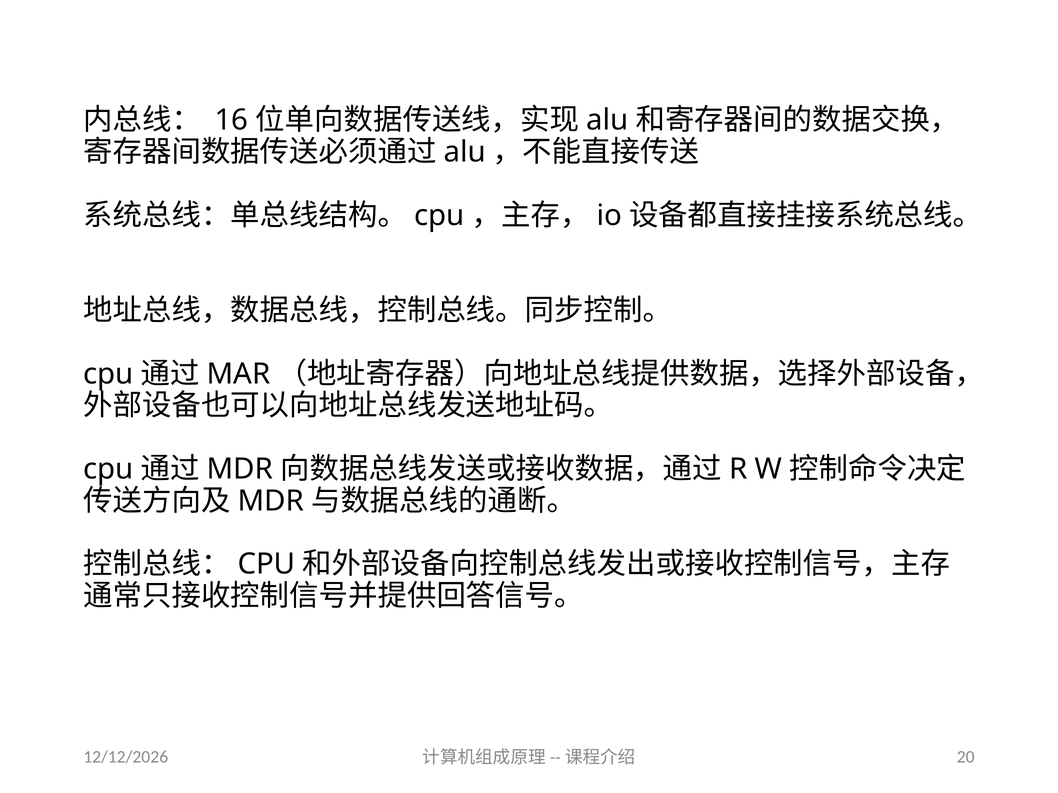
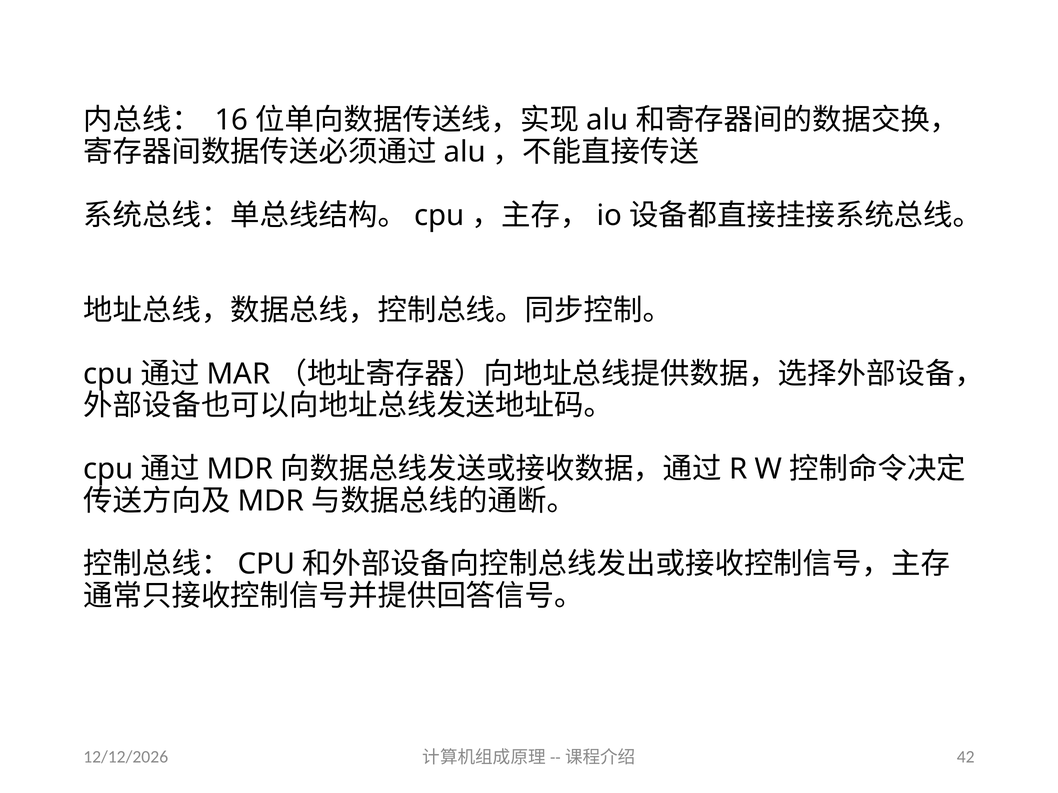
20: 20 -> 42 (966, 758)
